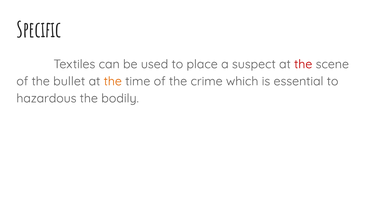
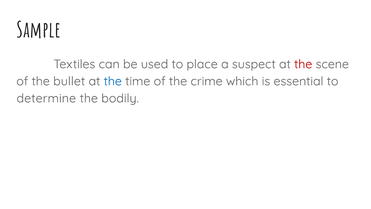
Specific: Specific -> Sample (39, 30)
the colour: orange -> blue (113, 81)
hazardous: hazardous -> determine (46, 98)
